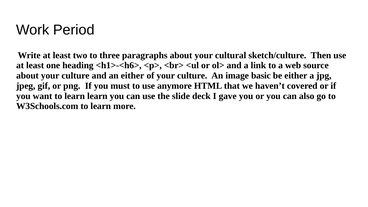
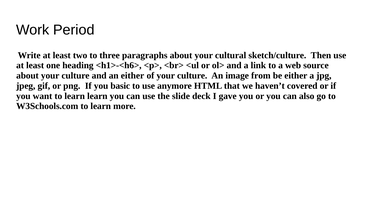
basic: basic -> from (261, 76)
must: must -> basic (120, 86)
